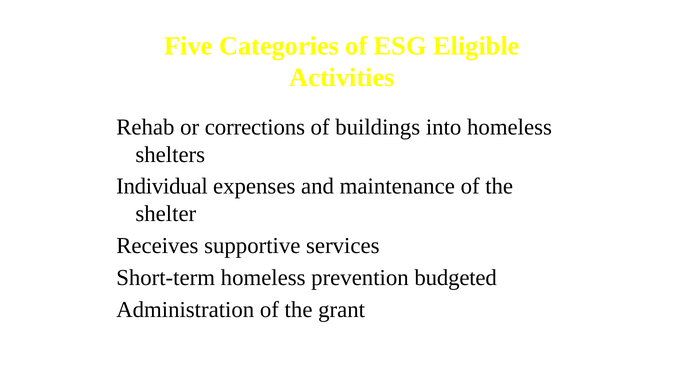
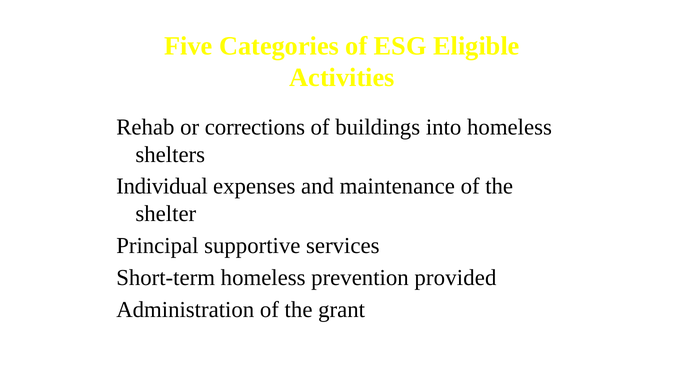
Receives: Receives -> Principal (157, 246)
budgeted: budgeted -> provided (455, 278)
